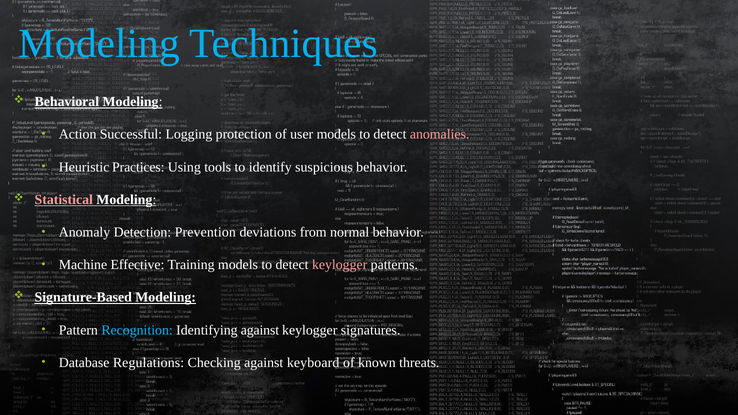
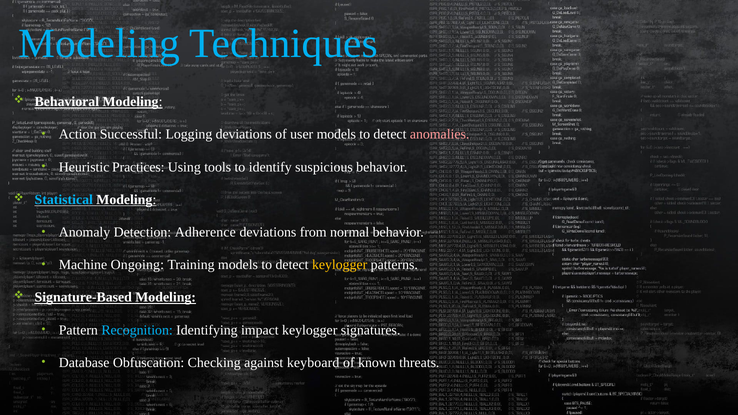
Logging protection: protection -> deviations (244, 134)
Statistical colour: pink -> light blue (64, 200)
Prevention: Prevention -> Adherence (205, 232)
Effective: Effective -> Ongoing (137, 265)
keylogger colour: pink -> yellow (340, 265)
Identifying against: against -> impact (260, 330)
Regulations: Regulations -> Obfuscation (149, 363)
